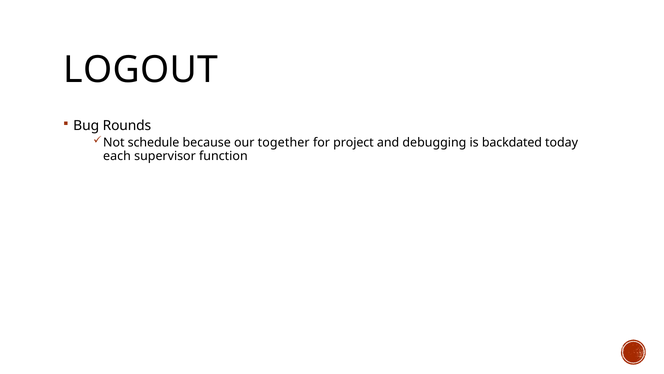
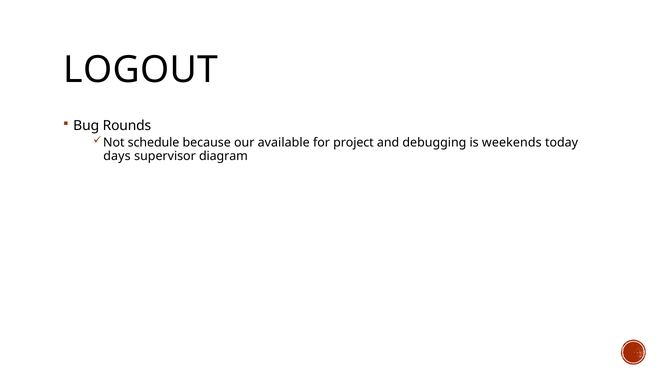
together: together -> available (284, 142)
backdated: backdated -> weekends (512, 142)
each: each -> days (117, 156)
function: function -> diagram (223, 156)
